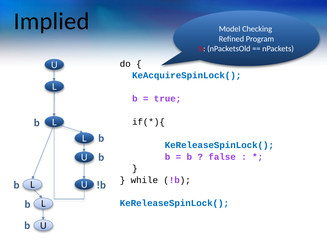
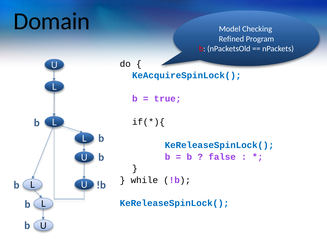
Implied: Implied -> Domain (52, 21)
